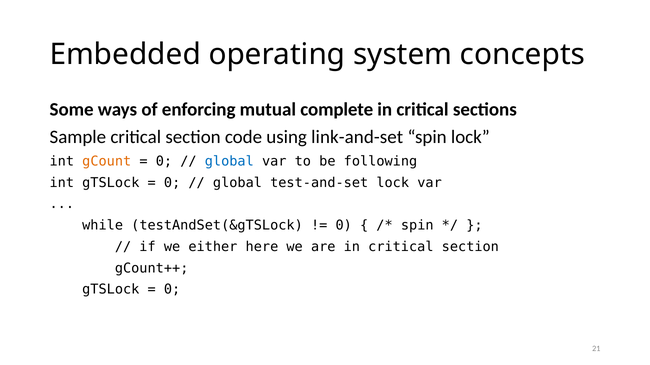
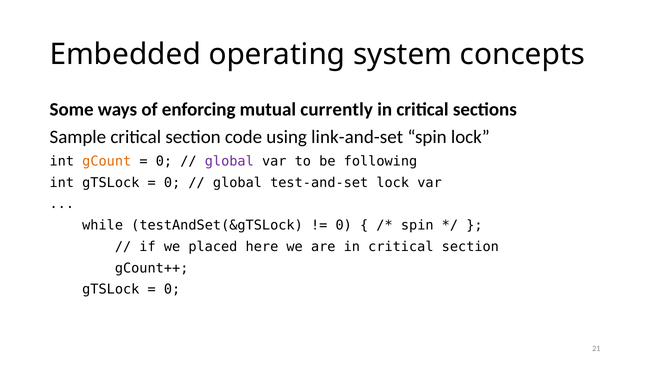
complete: complete -> currently (337, 110)
global colour: blue -> purple (229, 162)
either: either -> placed (213, 247)
